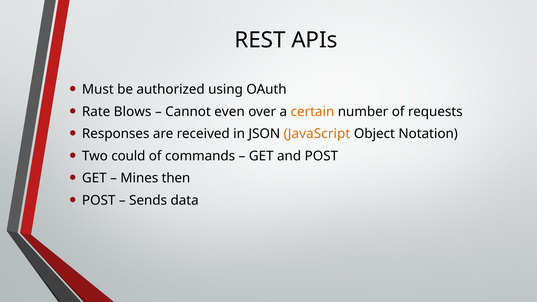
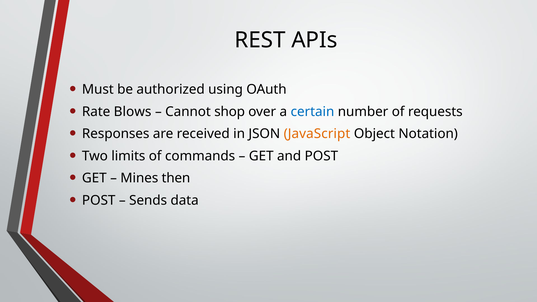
even: even -> shop (230, 112)
certain colour: orange -> blue (312, 112)
could: could -> limits (128, 156)
